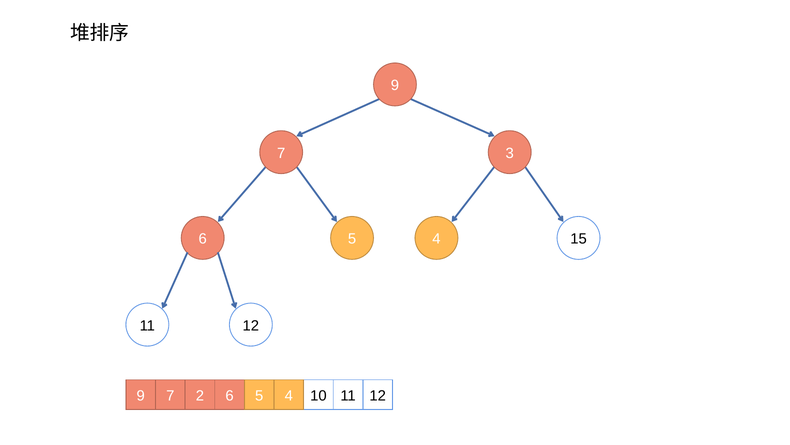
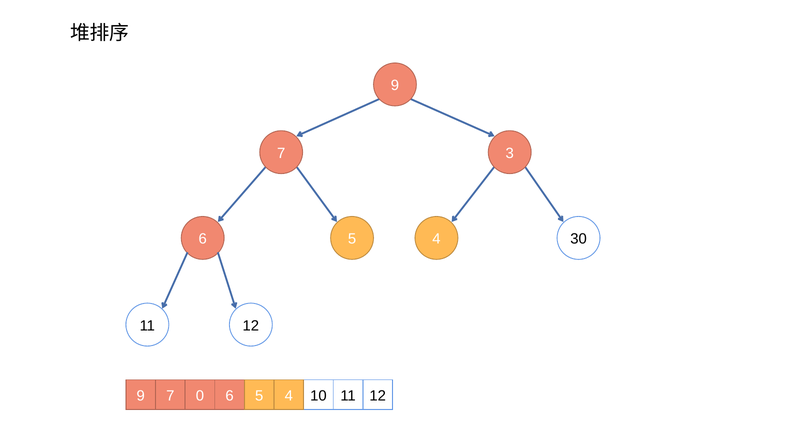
15: 15 -> 30 (579, 239)
2: 2 -> 0 (200, 395)
